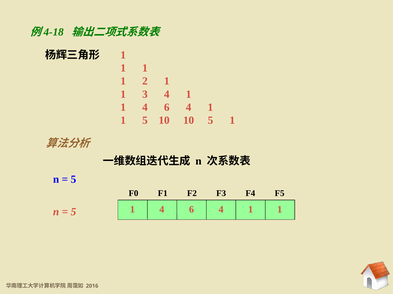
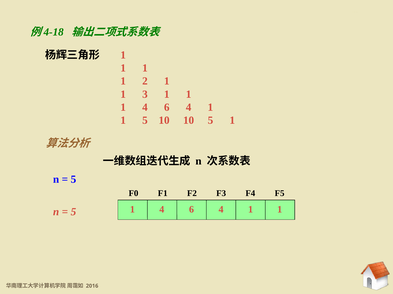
3 4: 4 -> 1 (167, 94)
